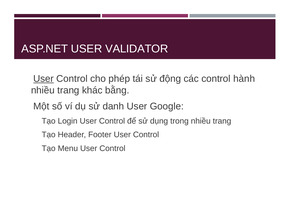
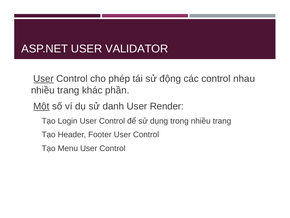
hành: hành -> nhau (244, 79)
bằng: bằng -> phần (117, 90)
Một underline: none -> present (41, 106)
Google: Google -> Render (167, 106)
